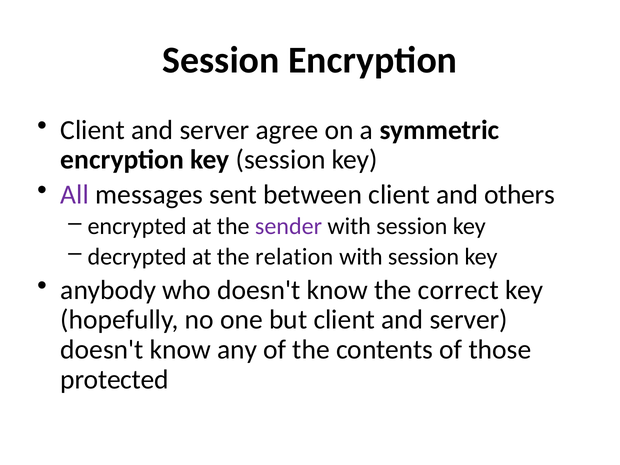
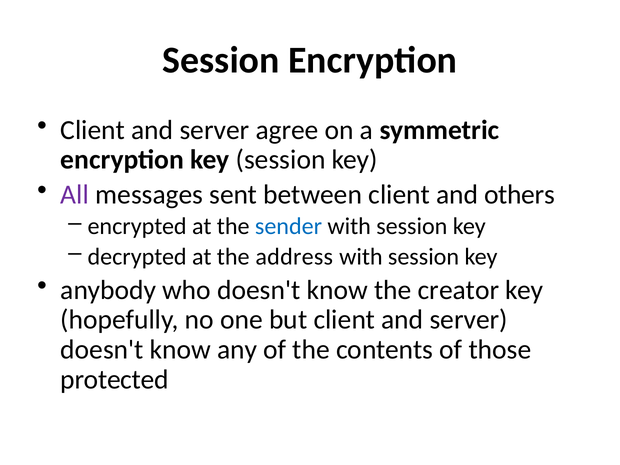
sender colour: purple -> blue (288, 226)
relation: relation -> address (294, 257)
correct: correct -> creator (458, 290)
